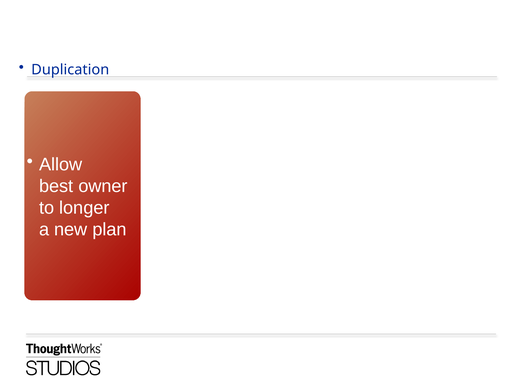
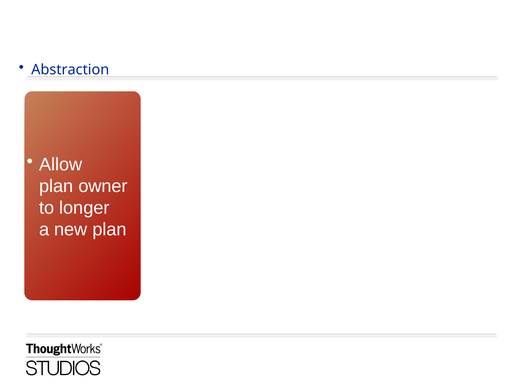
Duplication: Duplication -> Abstraction (70, 70)
best: best -> plan (56, 186)
